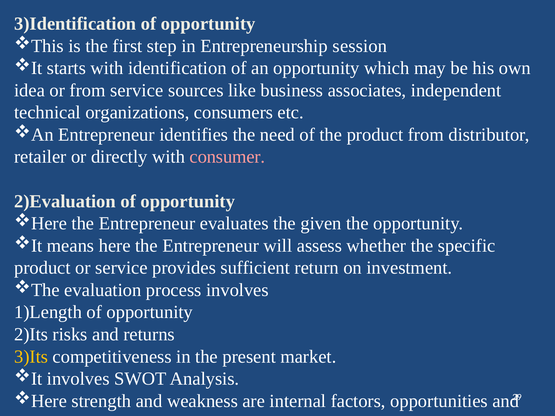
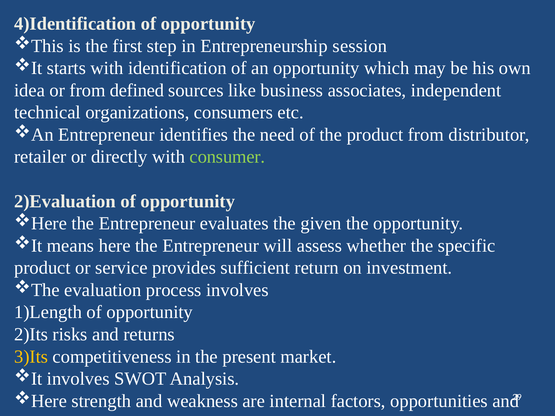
3)Identification: 3)Identification -> 4)Identification (75, 24)
from service: service -> defined (137, 90)
consumer colour: pink -> light green (227, 157)
